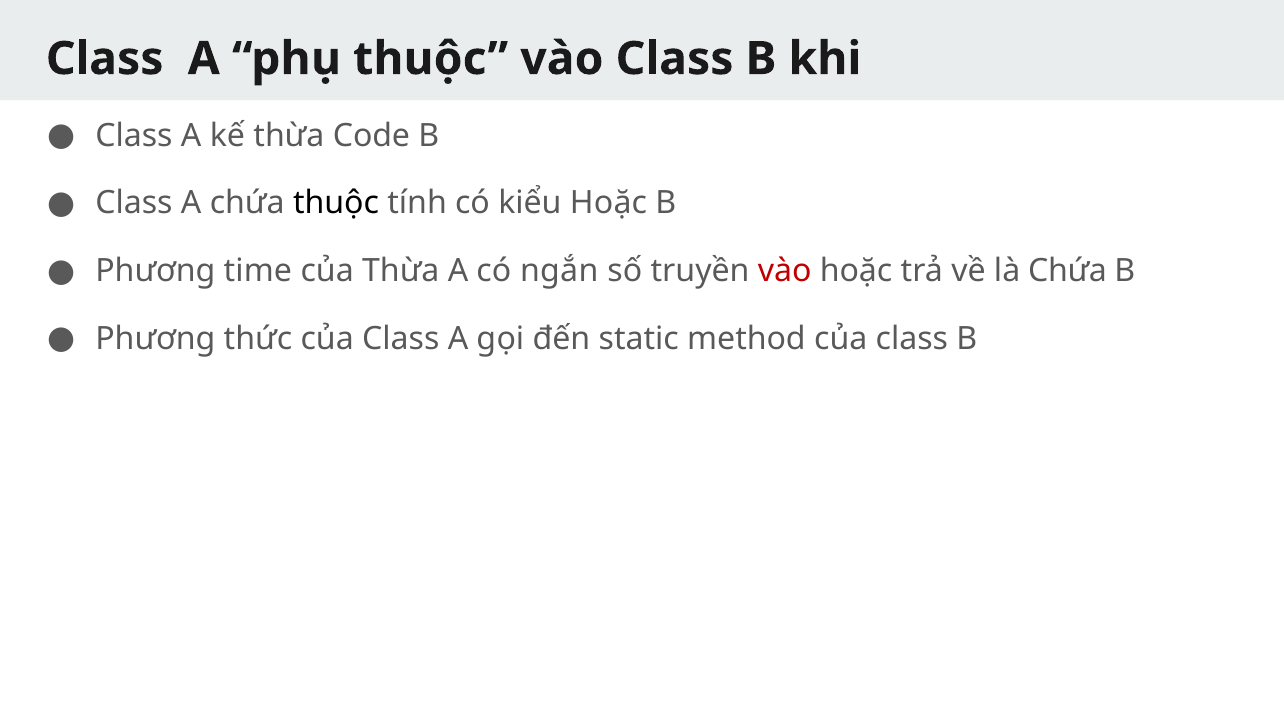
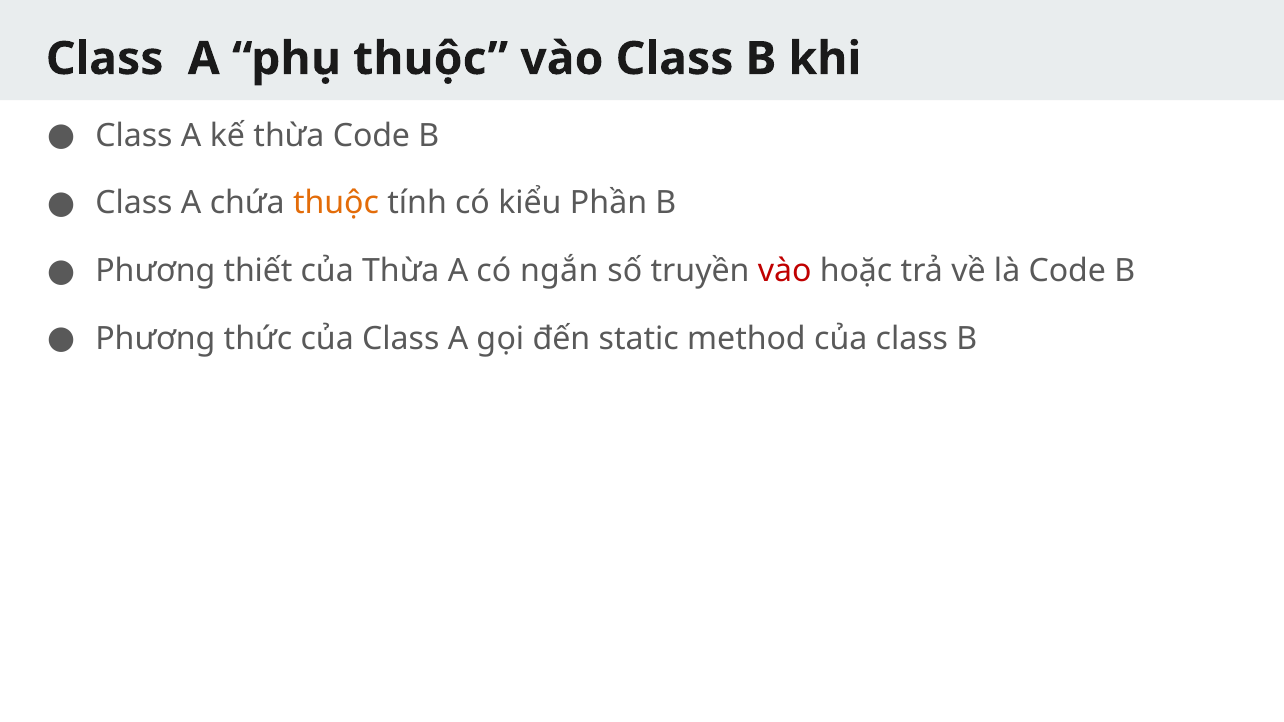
thuộc colour: black -> orange (336, 203)
kiểu Hoặc: Hoặc -> Phần (609, 203)
time: time -> thiết (258, 271)
là Chứa: Chứa -> Code (1067, 271)
